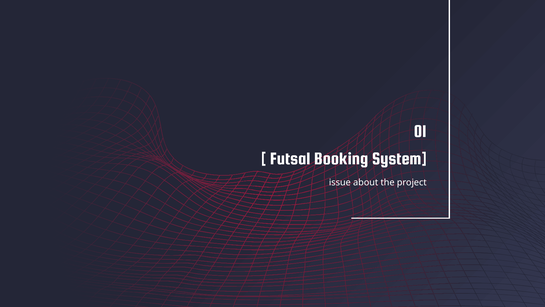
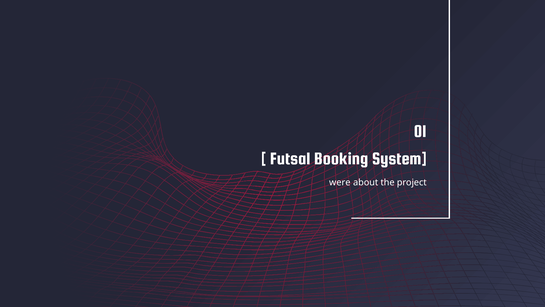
issue: issue -> were (340, 182)
